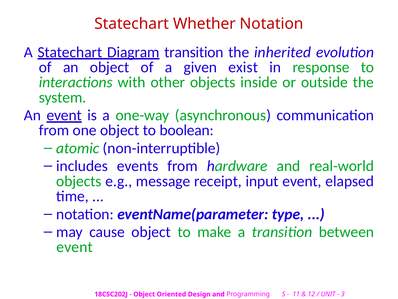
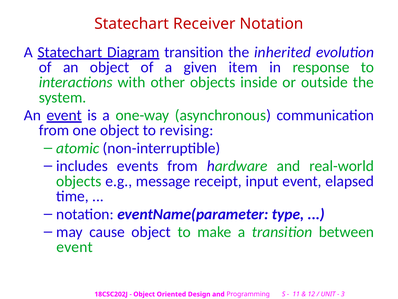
Whether: Whether -> Receiver (204, 24)
exist: exist -> item (243, 67)
boolean: boolean -> revising (187, 130)
